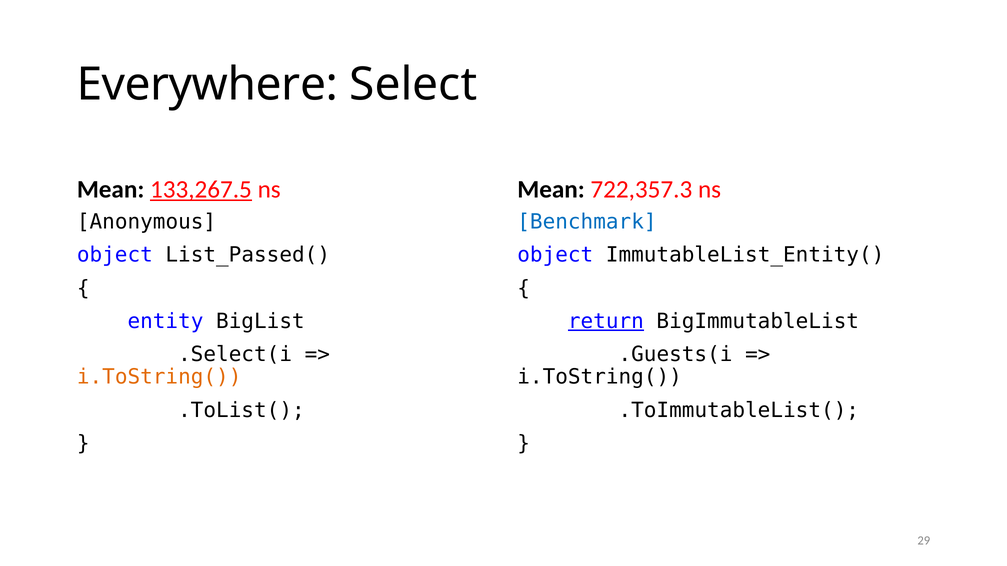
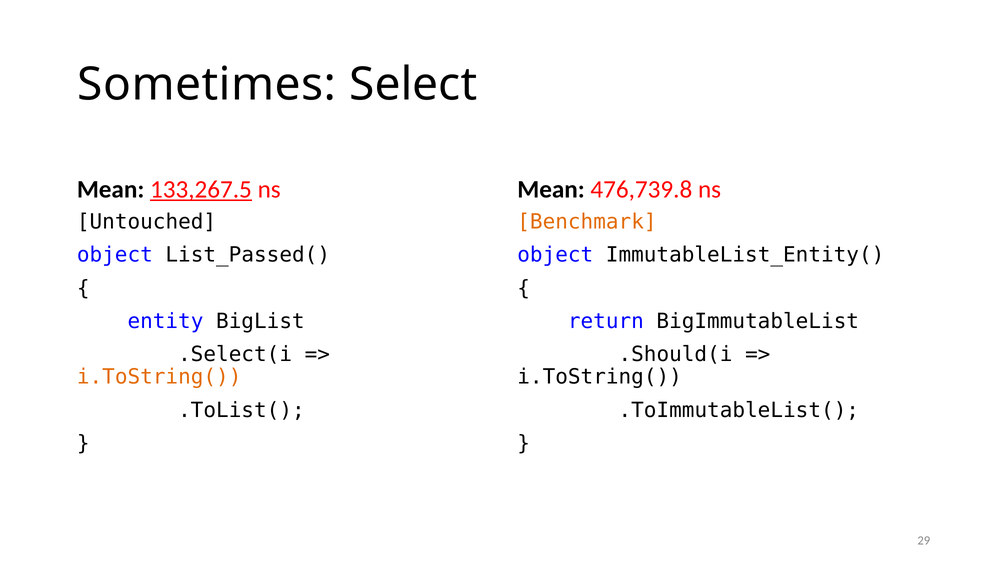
Everywhere: Everywhere -> Sometimes (207, 85)
722,357.3: 722,357.3 -> 476,739.8 (641, 189)
Anonymous: Anonymous -> Untouched (147, 222)
Benchmark colour: blue -> orange (587, 222)
return underline: present -> none (606, 321)
.Guests(i: .Guests(i -> .Should(i (675, 355)
